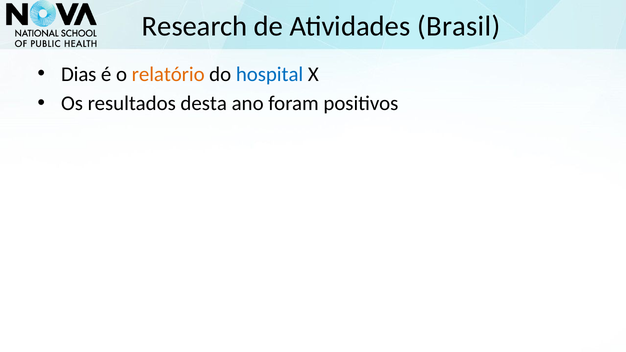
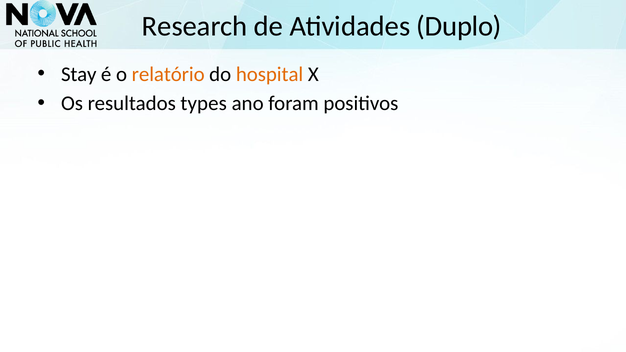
Brasil: Brasil -> Duplo (459, 26)
Dias: Dias -> Stay (79, 74)
hospital colour: blue -> orange (270, 74)
desta: desta -> types (204, 103)
